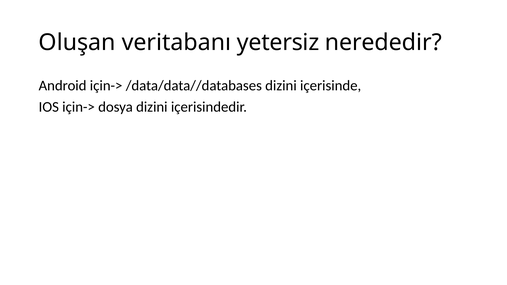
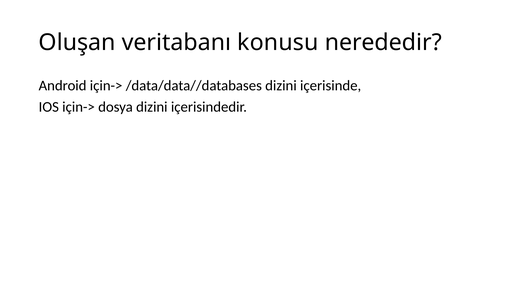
yetersiz: yetersiz -> konusu (278, 43)
